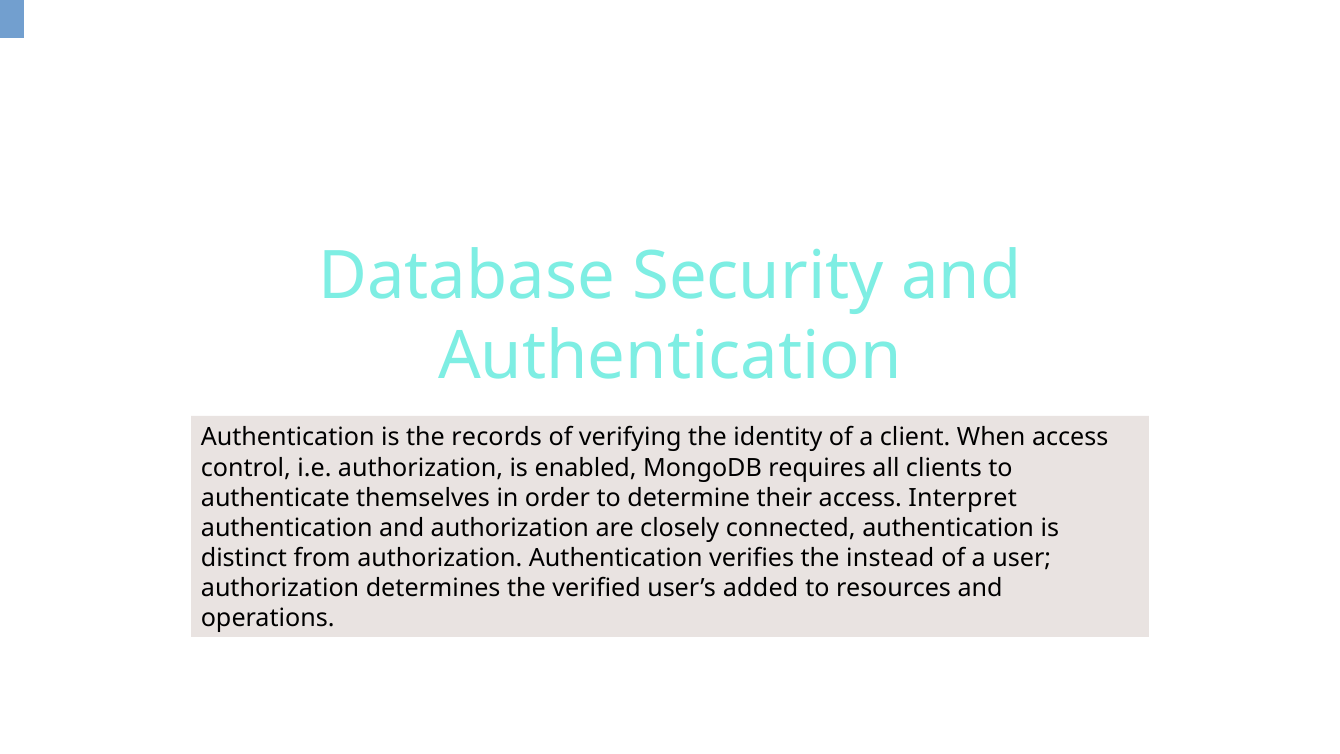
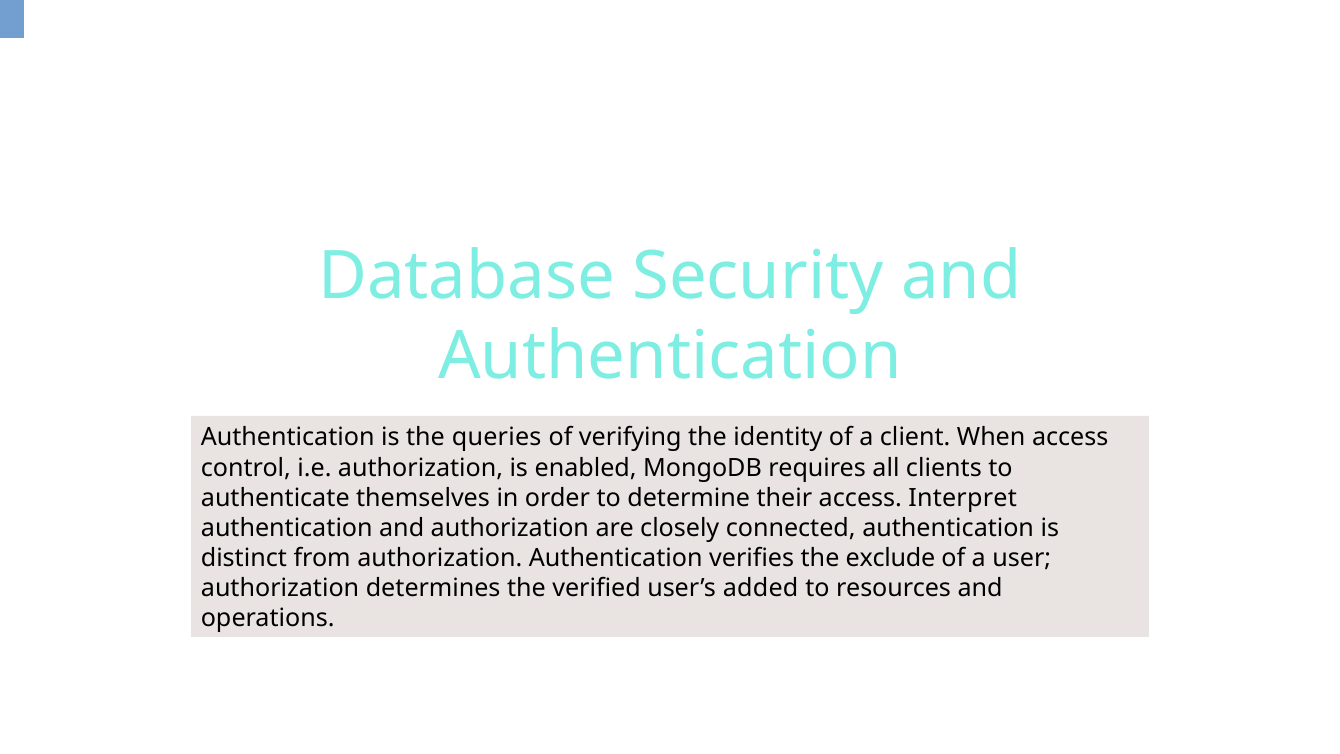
records: records -> queries (497, 438)
instead: instead -> exclude (890, 558)
